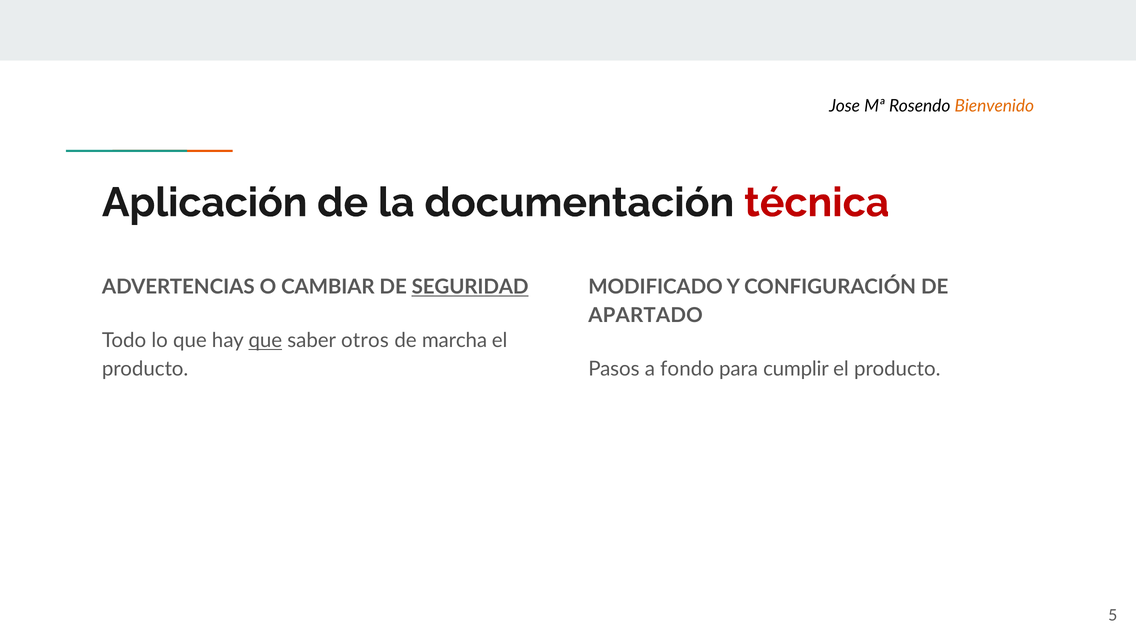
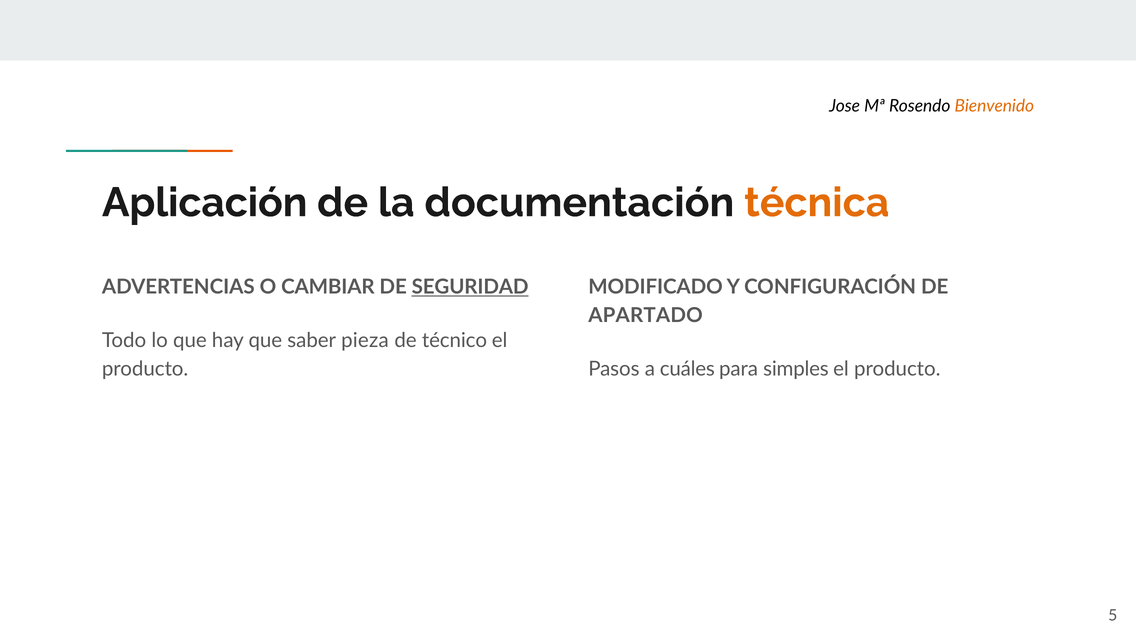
técnica colour: red -> orange (817, 203)
que underline: present -> none (265, 341)
otros: otros -> pieza (365, 341)
marcha: marcha -> técnico (454, 341)
fondo: fondo -> cuáles (687, 369)
cumplir: cumplir -> simples (796, 369)
